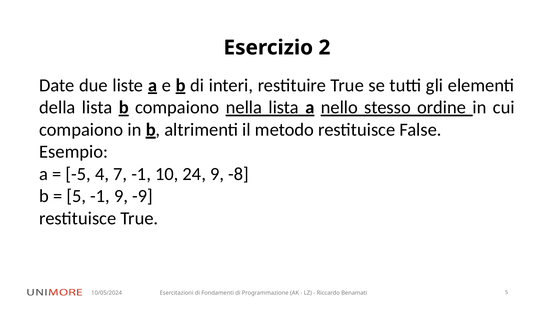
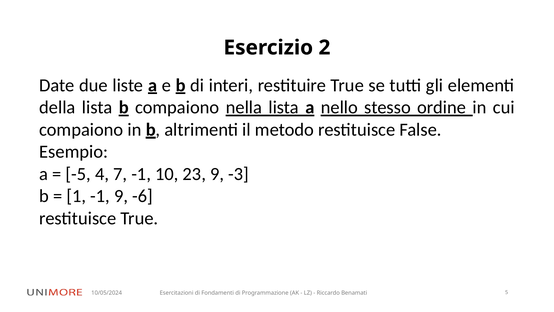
24: 24 -> 23 (194, 174)
-8: -8 -> -3 (239, 174)
5: 5 -> 1 (76, 196)
-9: -9 -> -6 (143, 196)
